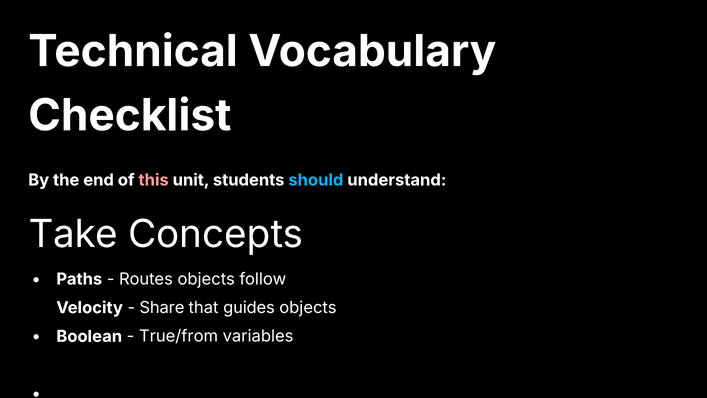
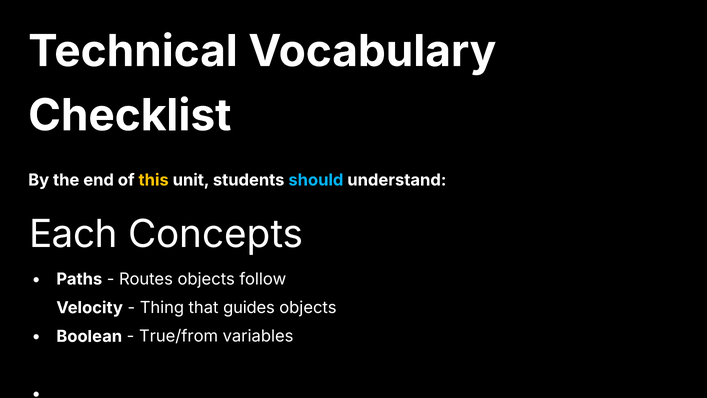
this colour: pink -> yellow (154, 180)
Take: Take -> Each (73, 234)
Share: Share -> Thing (162, 308)
